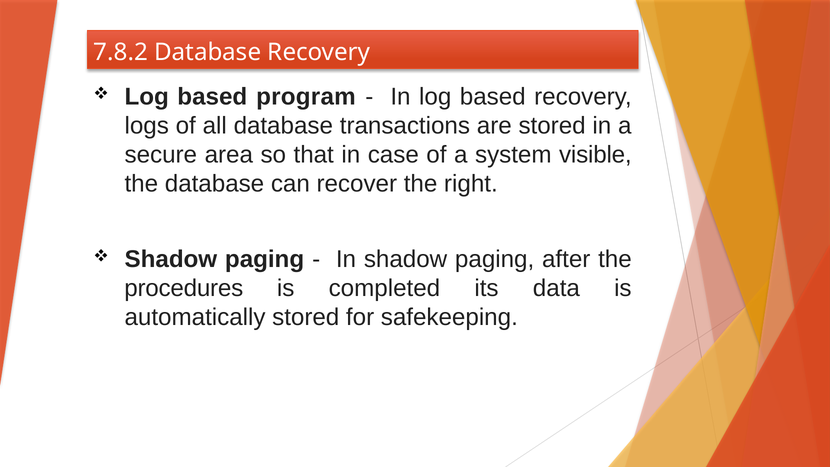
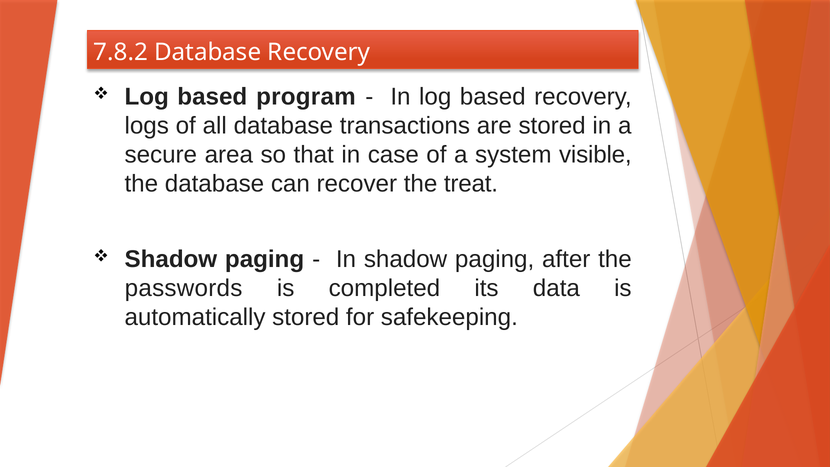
right: right -> treat (471, 184)
procedures: procedures -> passwords (184, 288)
